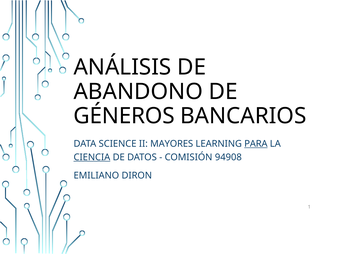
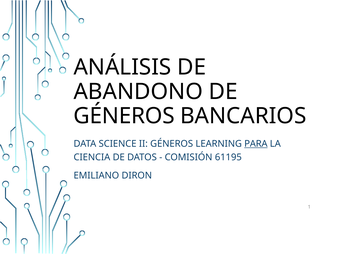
II MAYORES: MAYORES -> GÉNEROS (172, 143)
CIENCIA underline: present -> none (92, 157)
94908: 94908 -> 61195 (228, 157)
